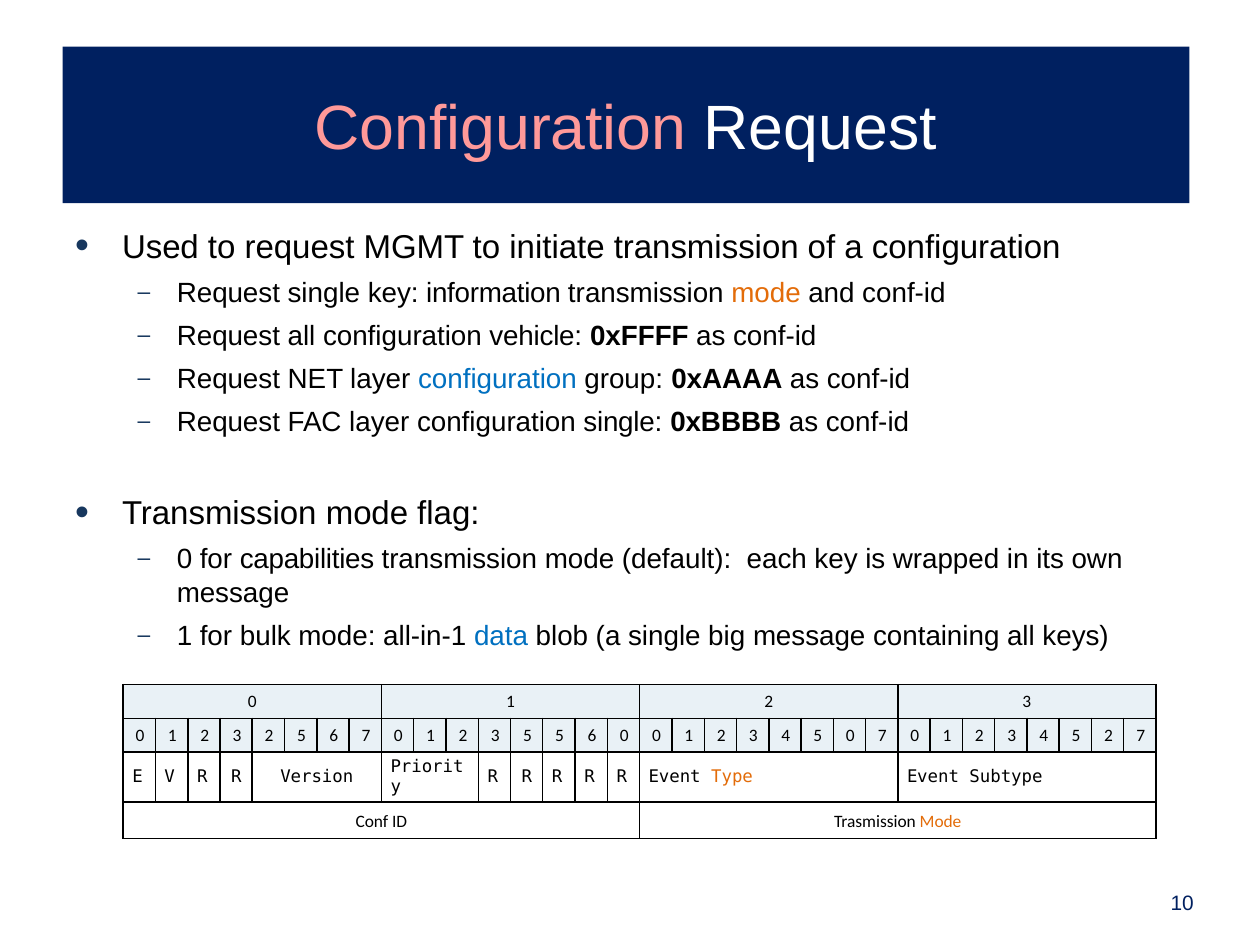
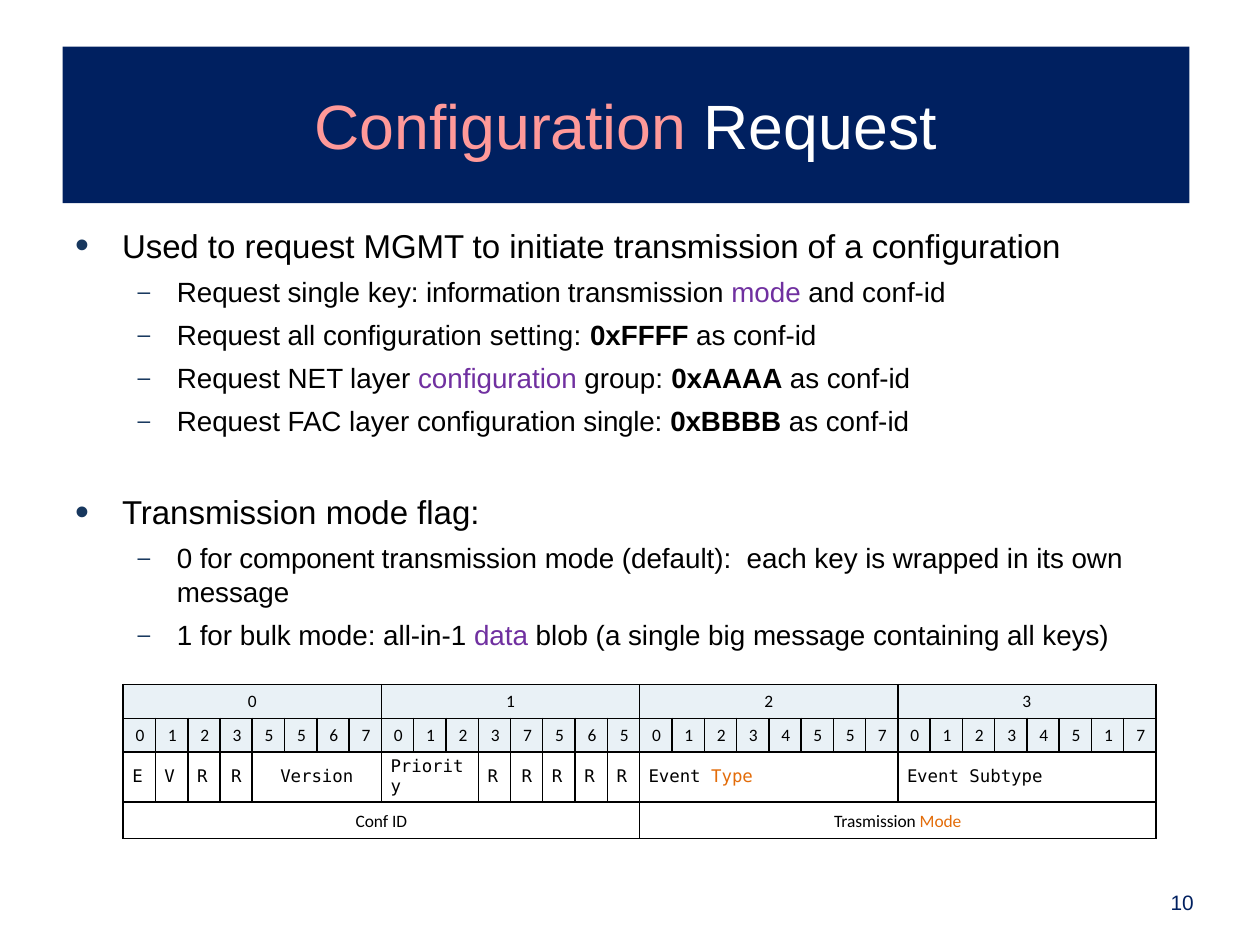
mode colour: orange -> purple (766, 293)
vehicle: vehicle -> setting (536, 337)
configuration colour: blue -> purple (497, 380)
capabilities: capabilities -> component (307, 560)
data colour: blue -> purple (501, 636)
3 2: 2 -> 5 (269, 735)
3 5: 5 -> 7 (527, 735)
6 0: 0 -> 5 (624, 735)
4 5 0: 0 -> 5 (850, 735)
5 2: 2 -> 1 (1109, 735)
